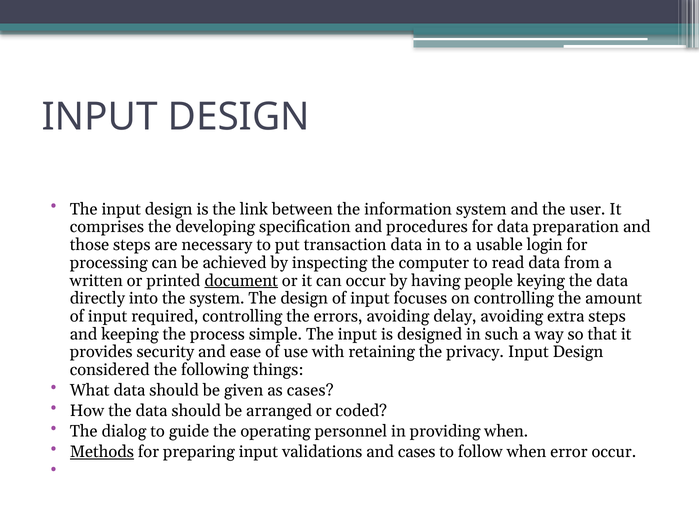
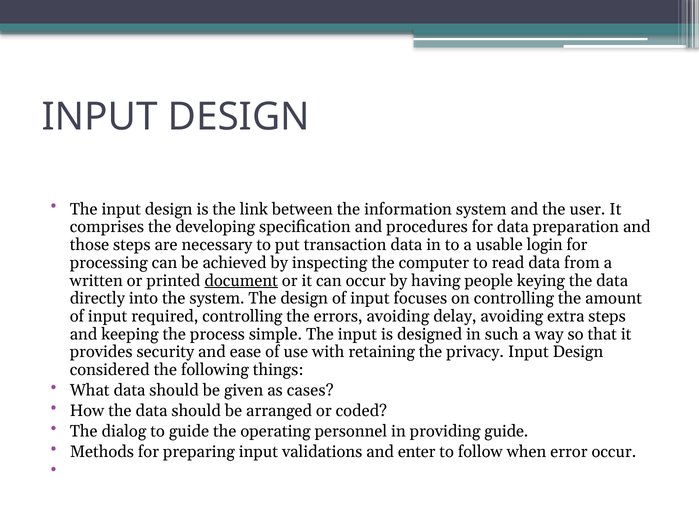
providing when: when -> guide (506, 431)
Methods underline: present -> none (102, 451)
and cases: cases -> enter (417, 451)
